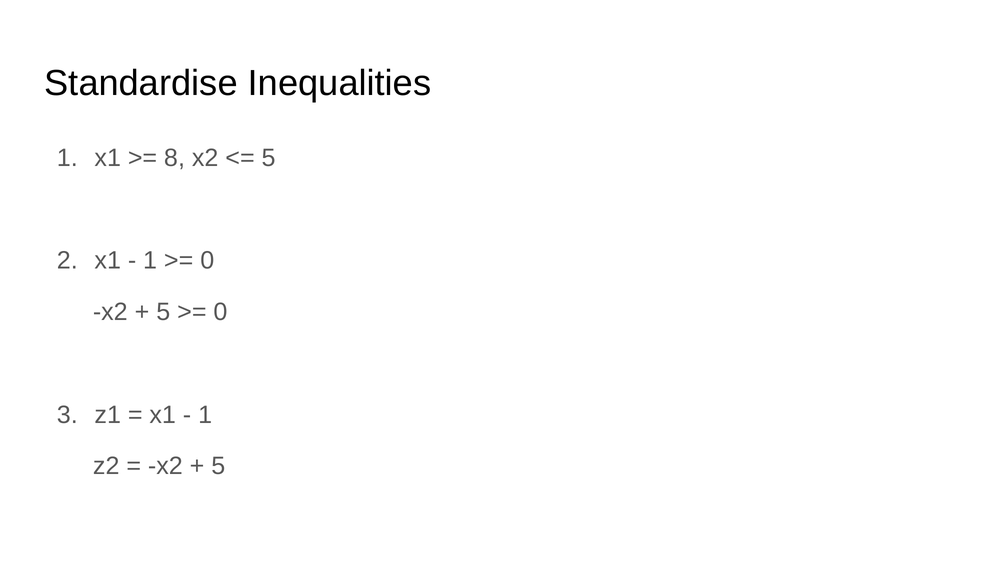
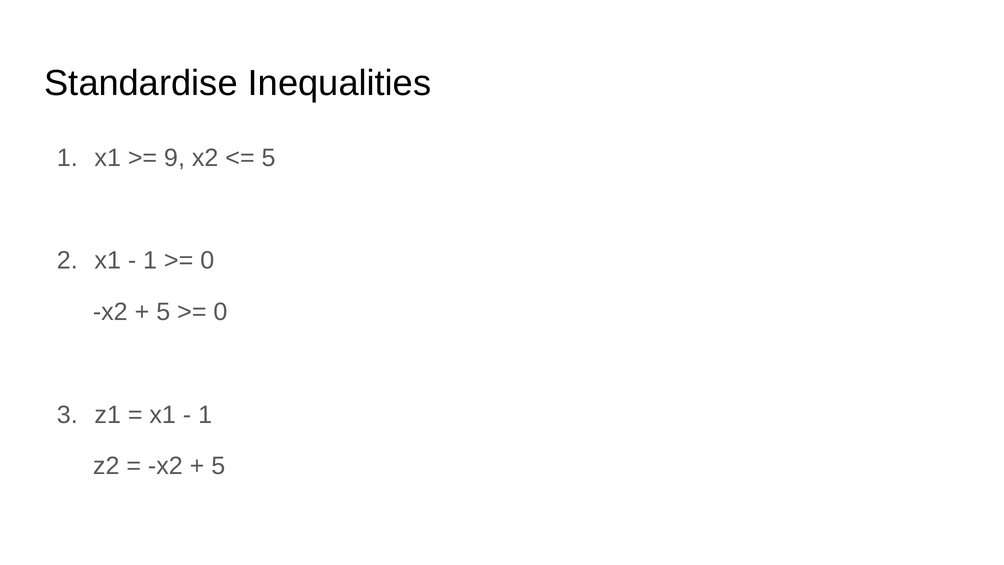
8: 8 -> 9 (174, 158)
